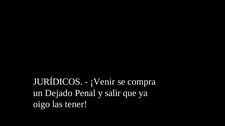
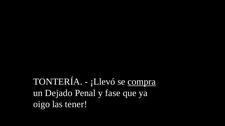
JURÍDICOS: JURÍDICOS -> TONTERÍA (58, 82)
¡Venir: ¡Venir -> ¡Llevó (103, 82)
compra underline: none -> present (142, 82)
salir: salir -> fase (113, 93)
